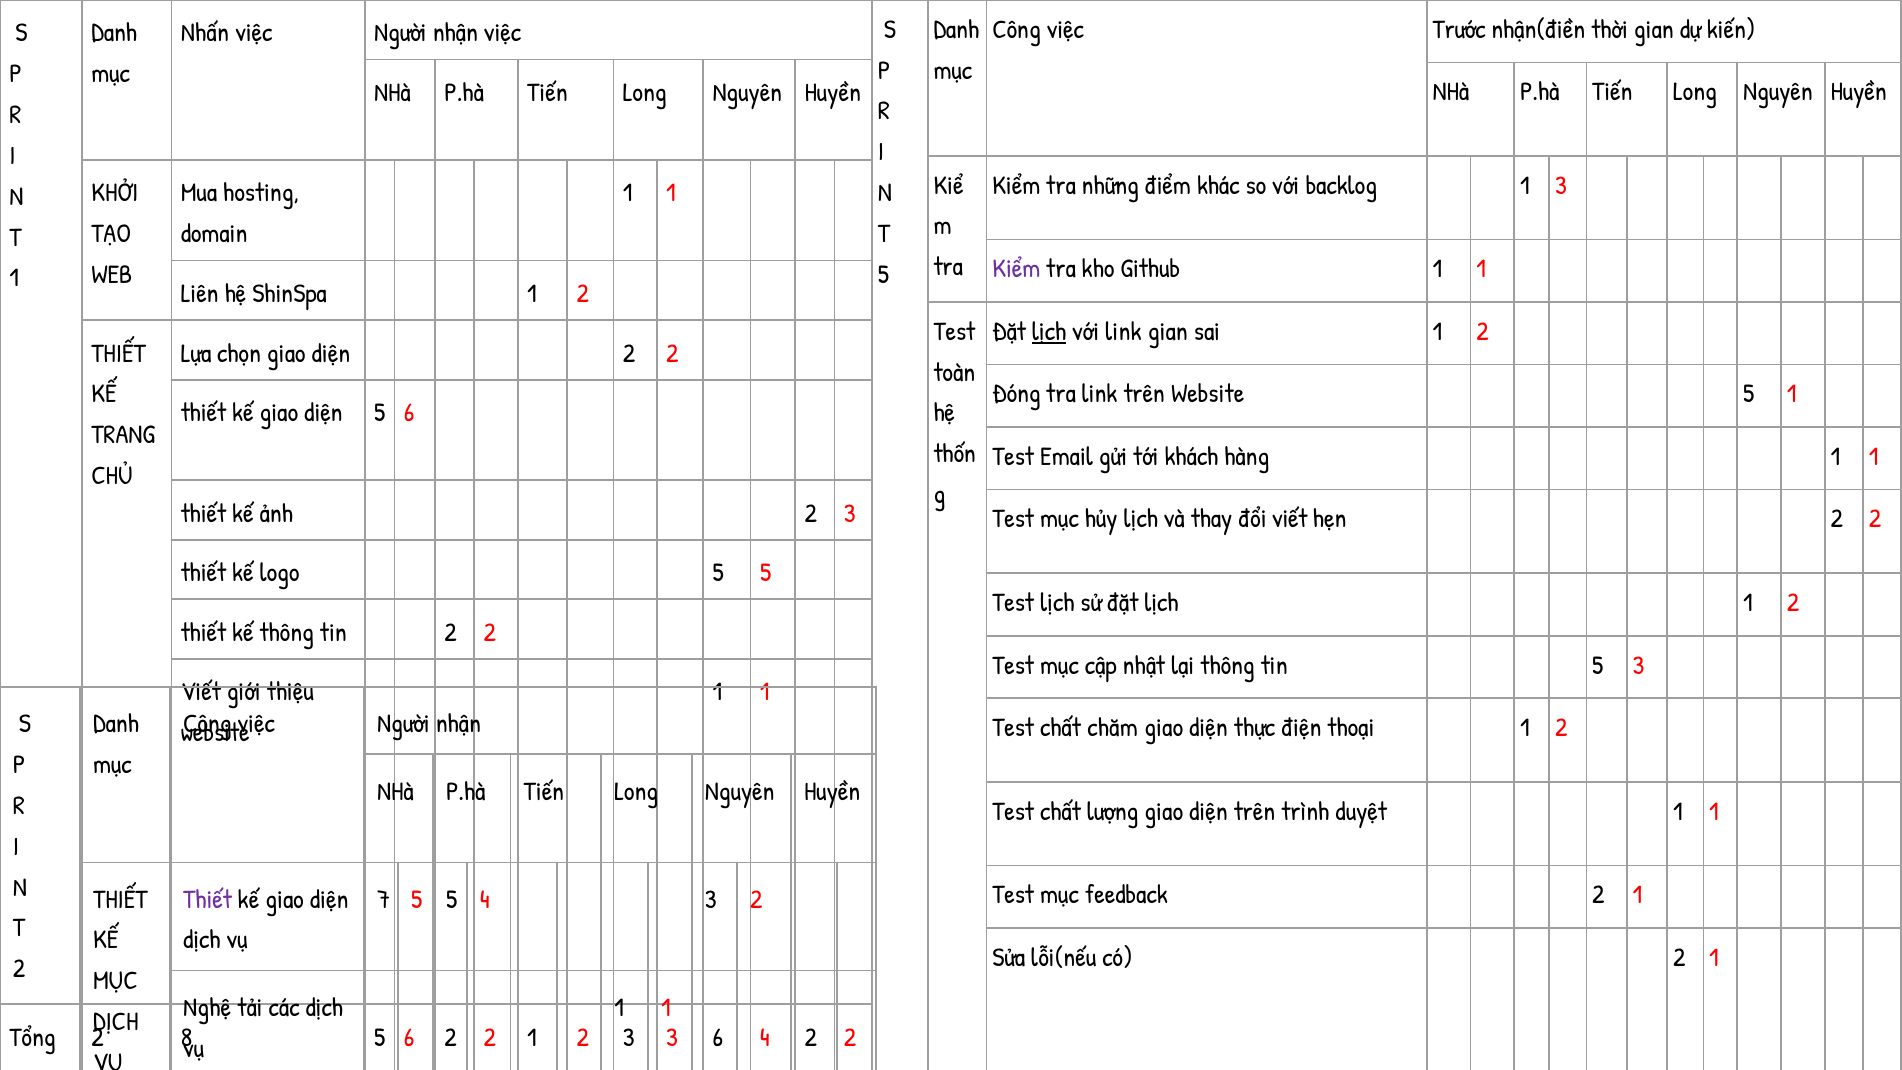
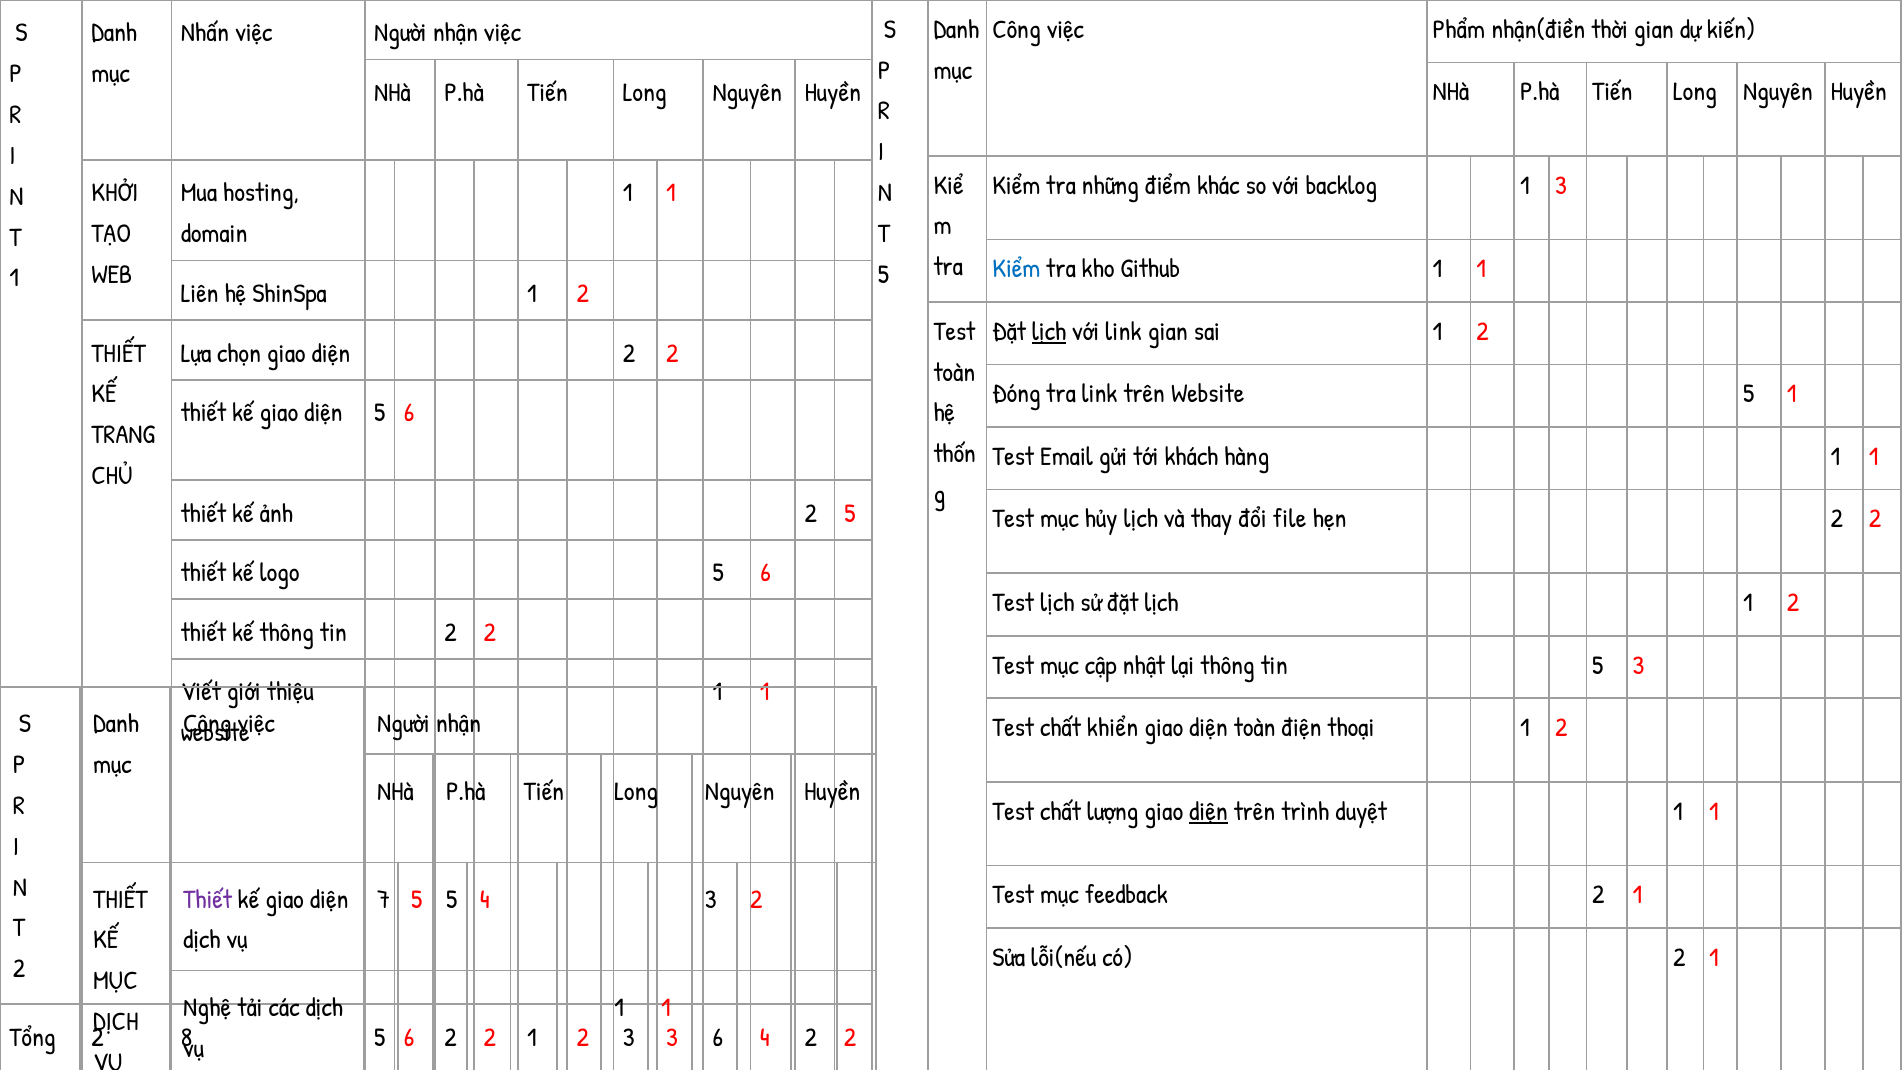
Trước: Trước -> Phẩm (1459, 30)
Kiểm colour: purple -> blue (1016, 269)
ảnh 2 3: 3 -> 5 (850, 513)
đổi viết: viết -> file (1290, 519)
logo 5 5: 5 -> 6 (766, 573)
chăm: chăm -> khiển (1113, 728)
diện thực: thực -> toàn (1255, 728)
diện underline: none -> present (1209, 811)
